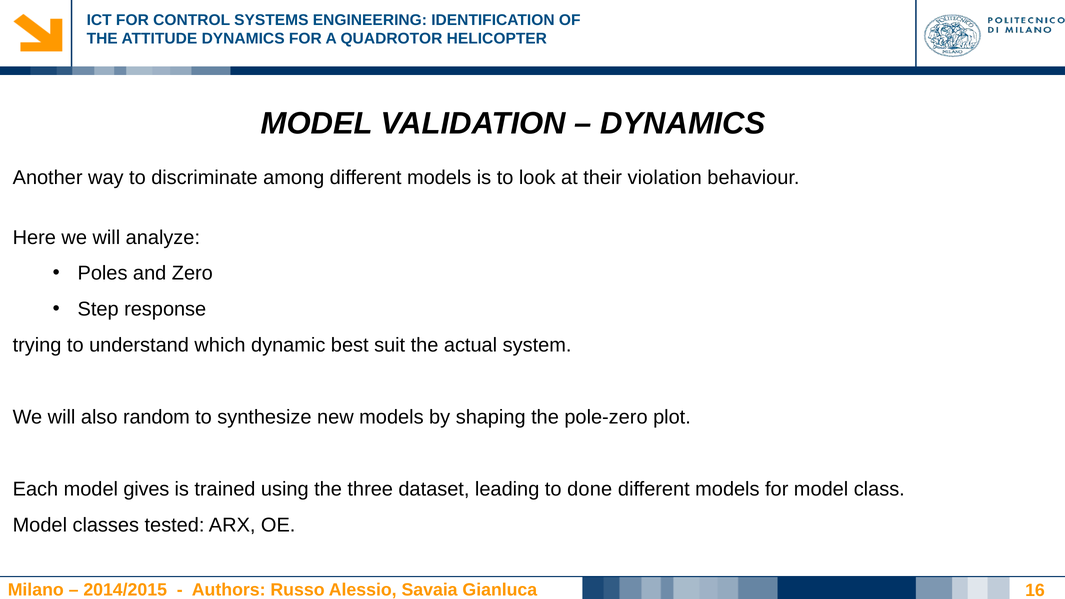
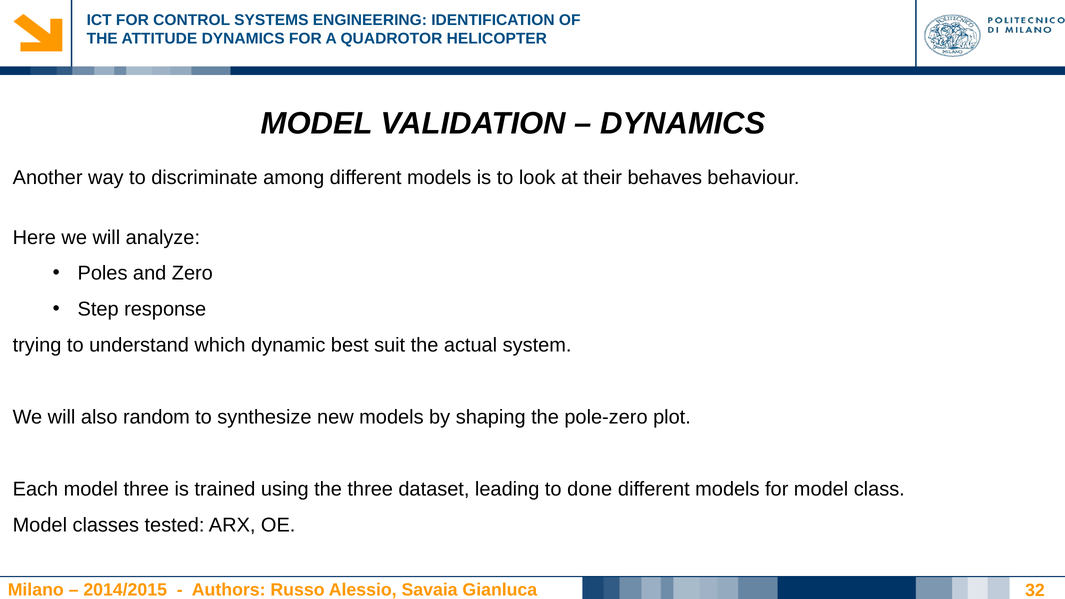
violation: violation -> behaves (665, 178)
model gives: gives -> three (146, 489)
16: 16 -> 32 (1035, 590)
